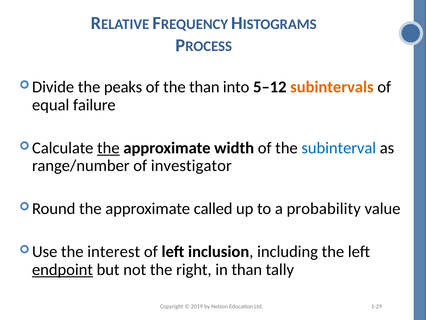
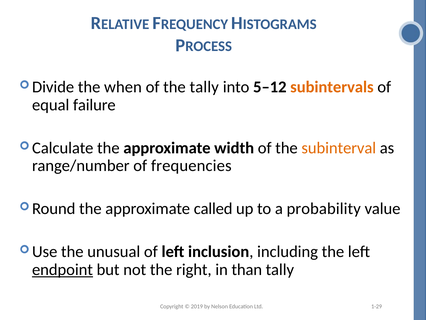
peaks: peaks -> when (123, 87)
the than: than -> tally (204, 87)
the underline: present -> none (108, 148)
subinterval colour: blue -> orange (339, 148)
investigator: investigator -> frequencies (191, 166)
interest: interest -> unusual (114, 251)
